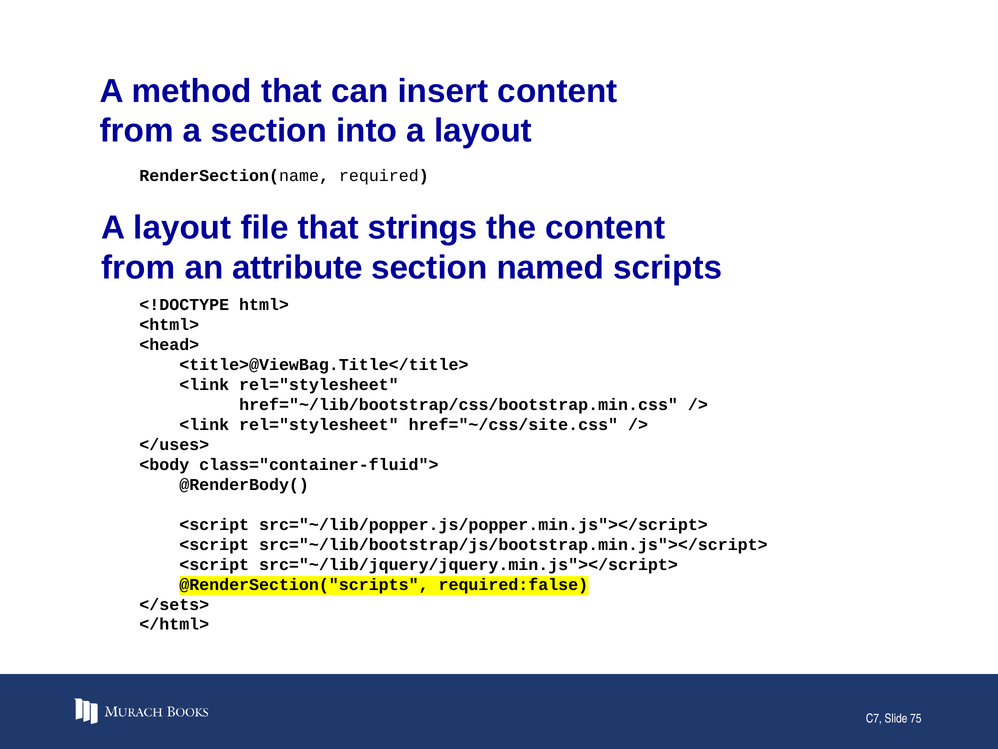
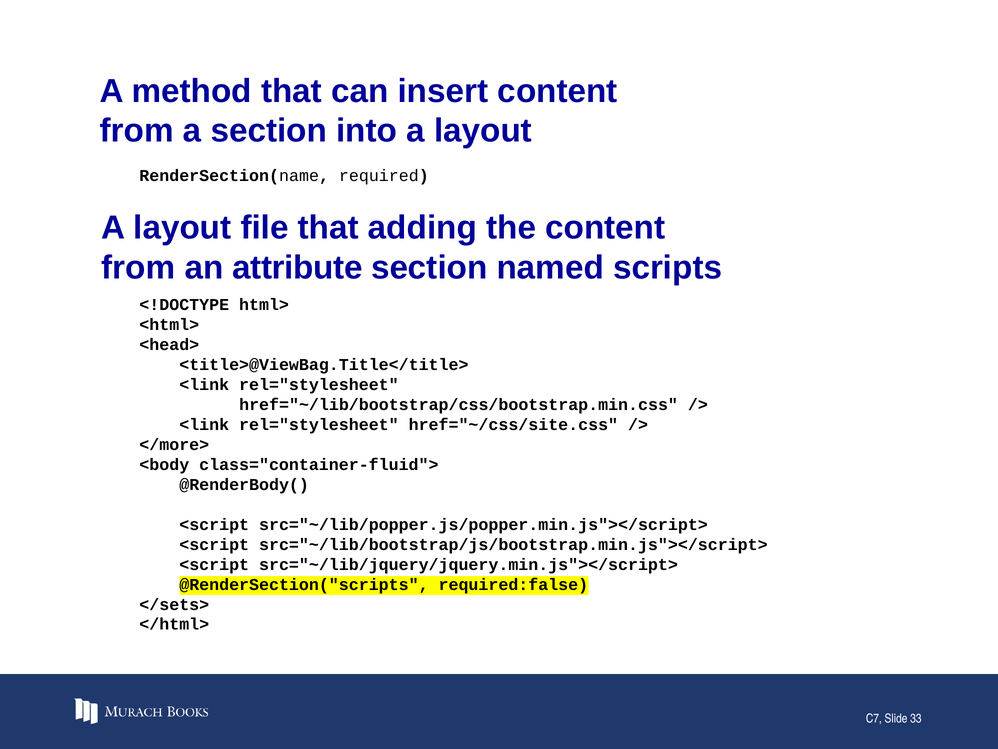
strings: strings -> adding (422, 228)
</uses>: </uses> -> </more> (174, 444)
75: 75 -> 33 (916, 718)
